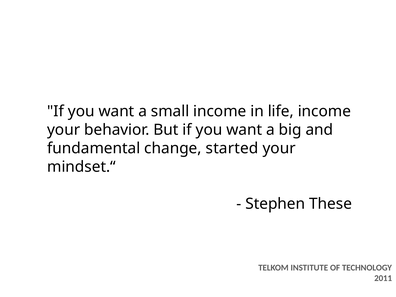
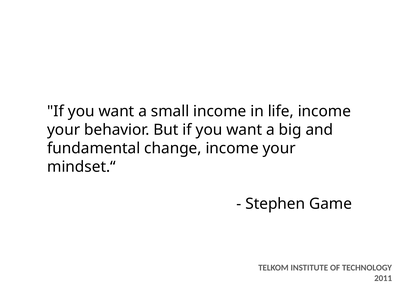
change started: started -> income (232, 148)
These: These -> Game (331, 204)
